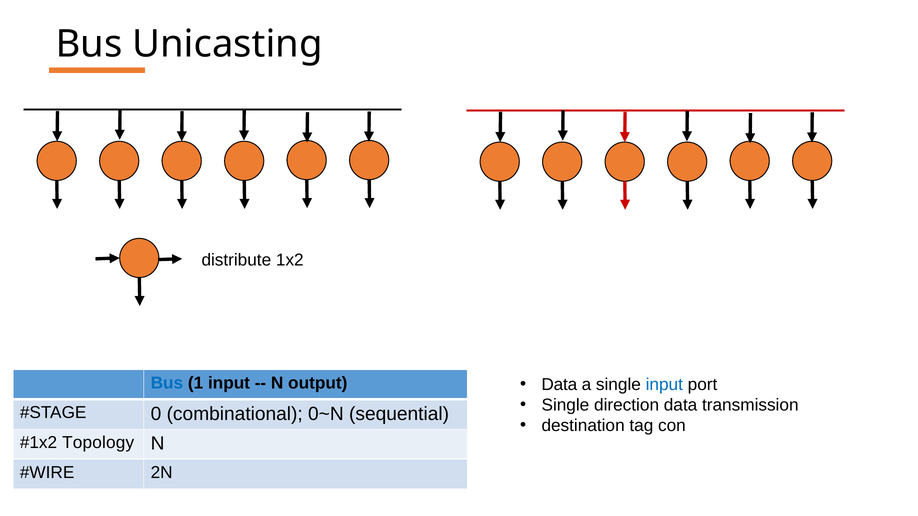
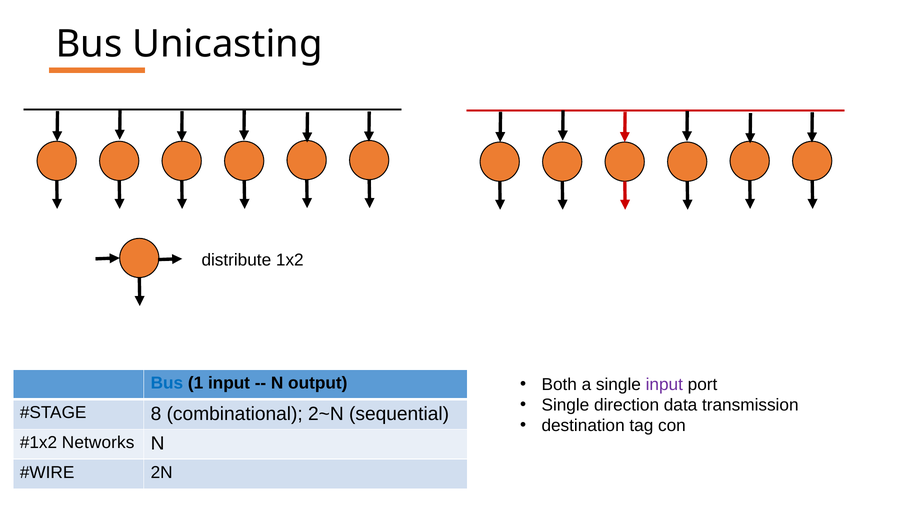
Data: Data -> Both (559, 385)
input colour: blue -> purple (664, 385)
0: 0 -> 8 (156, 414)
0~N: 0~N -> 2~N (326, 414)
Topology: Topology -> Networks (98, 443)
